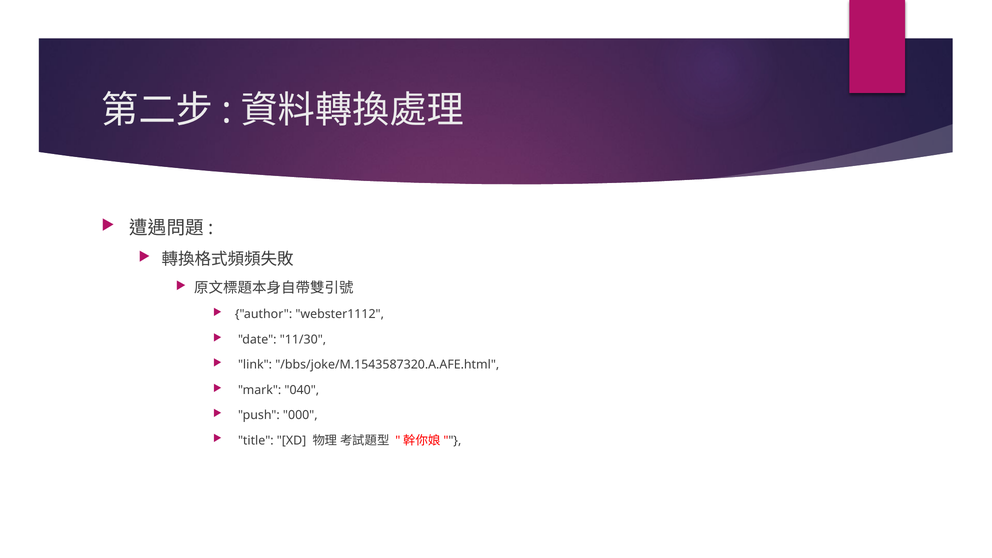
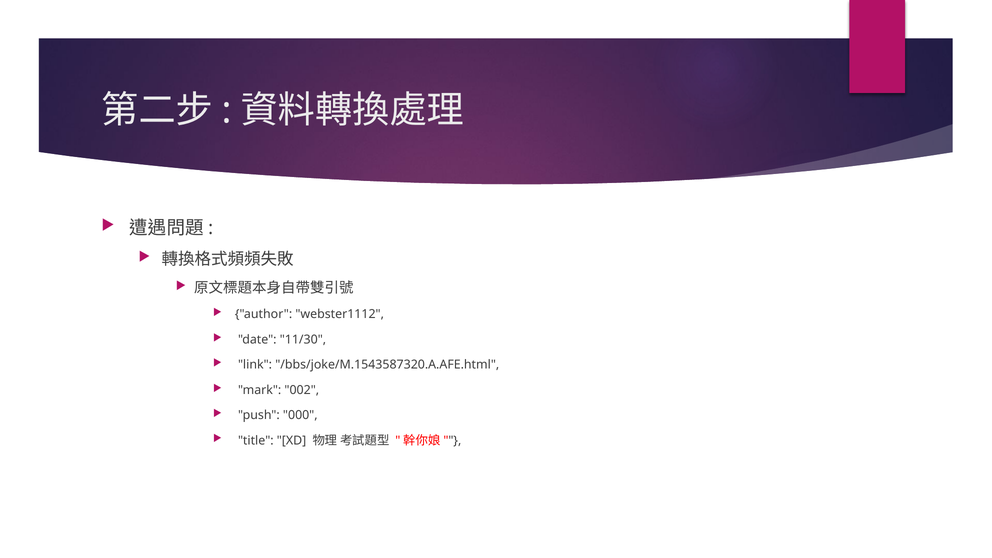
040: 040 -> 002 (302, 390)
